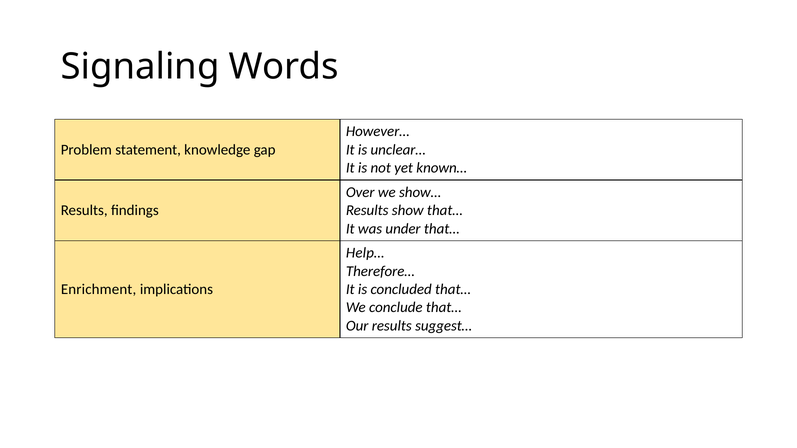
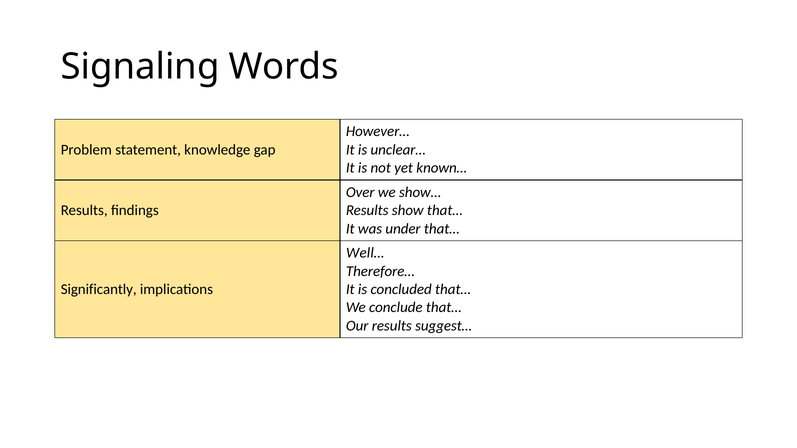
Help…: Help… -> Well… (365, 253)
Enrichment: Enrichment -> Significantly (99, 290)
